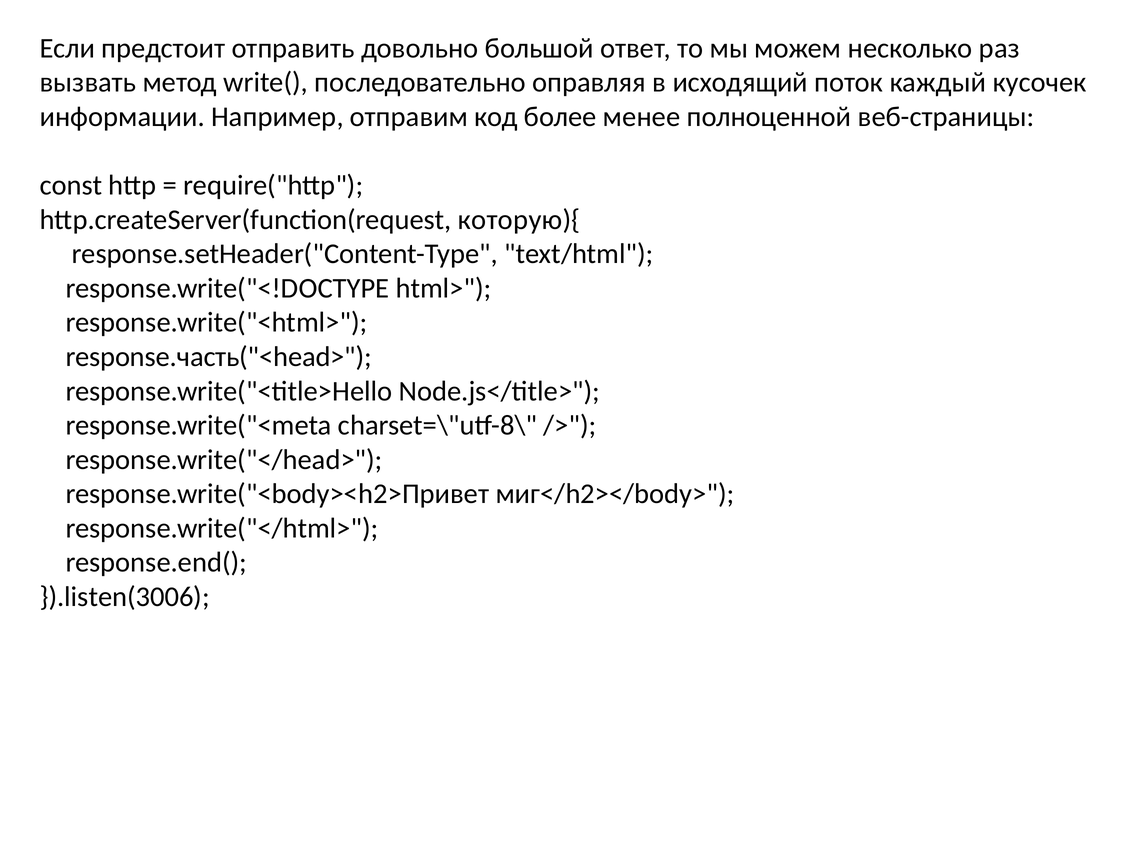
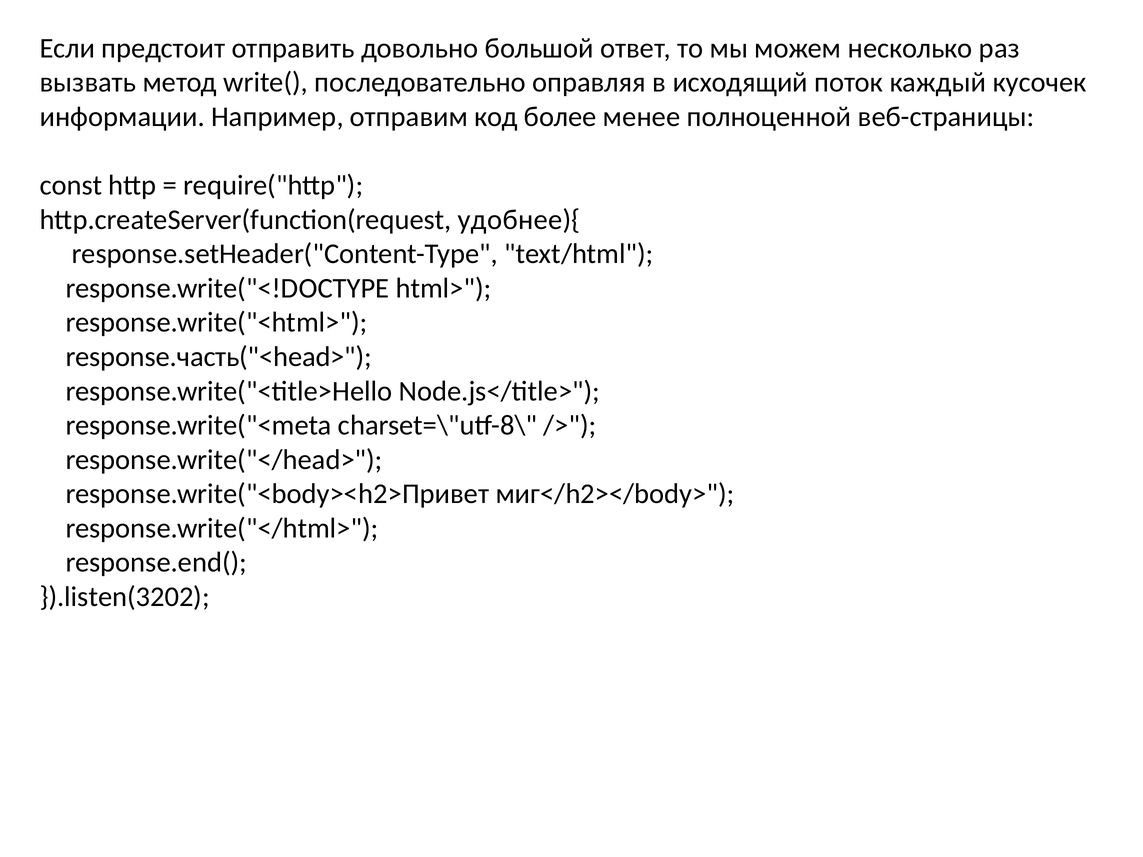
которую){: которую){ -> удобнее){ (519, 220)
}).listen(3006: }).listen(3006 -> }).listen(3202 (125, 597)
